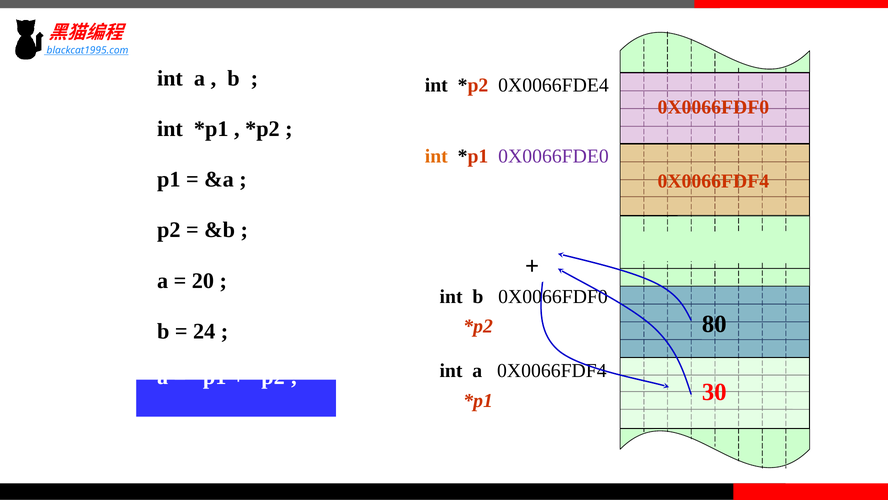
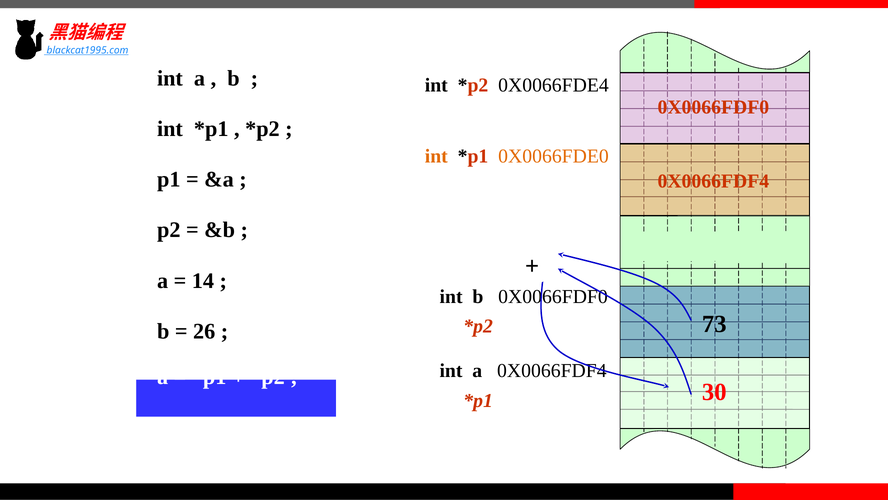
0X0066FDE0 colour: purple -> orange (554, 156)
20: 20 -> 14 (203, 281)
80: 80 -> 73 (714, 324)
24: 24 -> 26 (204, 331)
